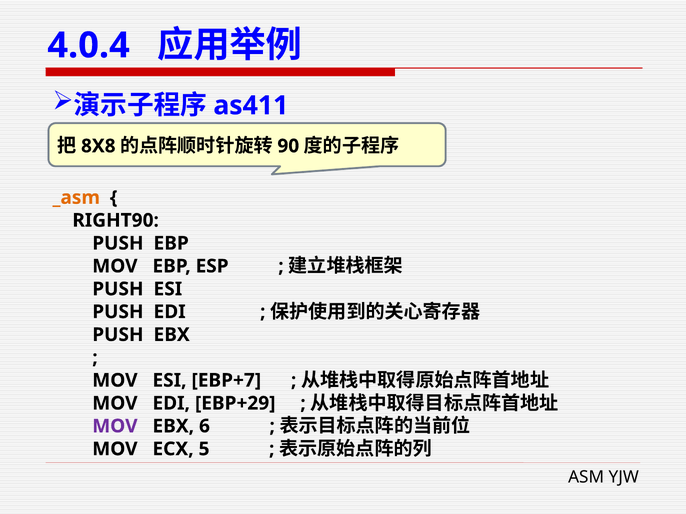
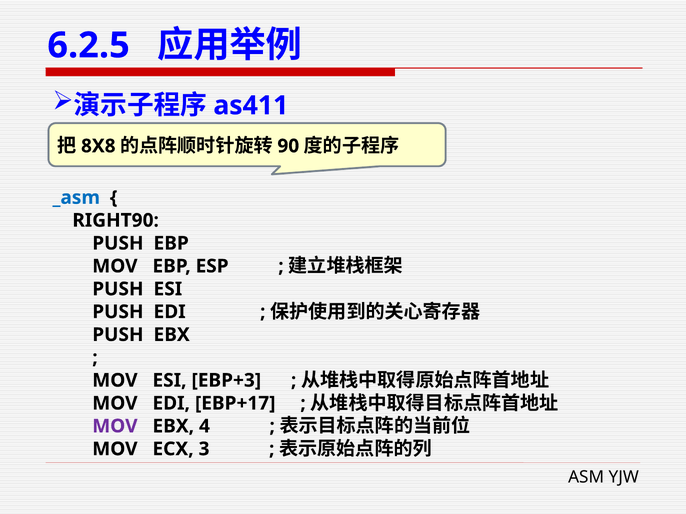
4.0.4: 4.0.4 -> 6.2.5 (89, 45)
_asm colour: orange -> blue (76, 198)
EBP+7: EBP+7 -> EBP+3 (226, 381)
EBP+29: EBP+29 -> EBP+17 (235, 404)
6: 6 -> 4 (204, 427)
5: 5 -> 3 (204, 449)
